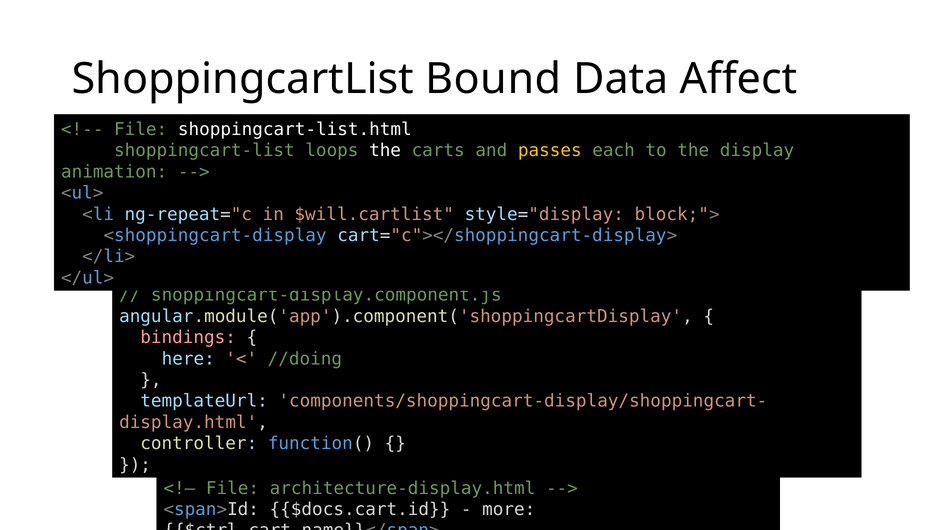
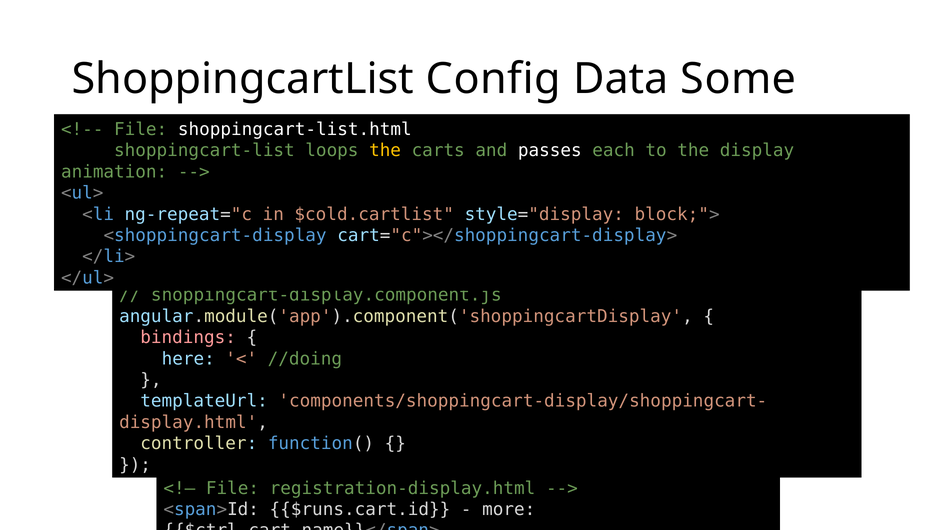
Bound: Bound -> Config (493, 79)
Affect: Affect -> Some (738, 79)
the colour: white -> yellow (385, 151)
passes colour: yellow -> white (550, 151)
$will.cartlist: $will.cartlist -> $cold.cartlist (374, 214)
architecture-display.html: architecture-display.html -> registration-display.html (403, 488)
$docs.cart.id: $docs.cart.id -> $runs.cart.id (360, 509)
